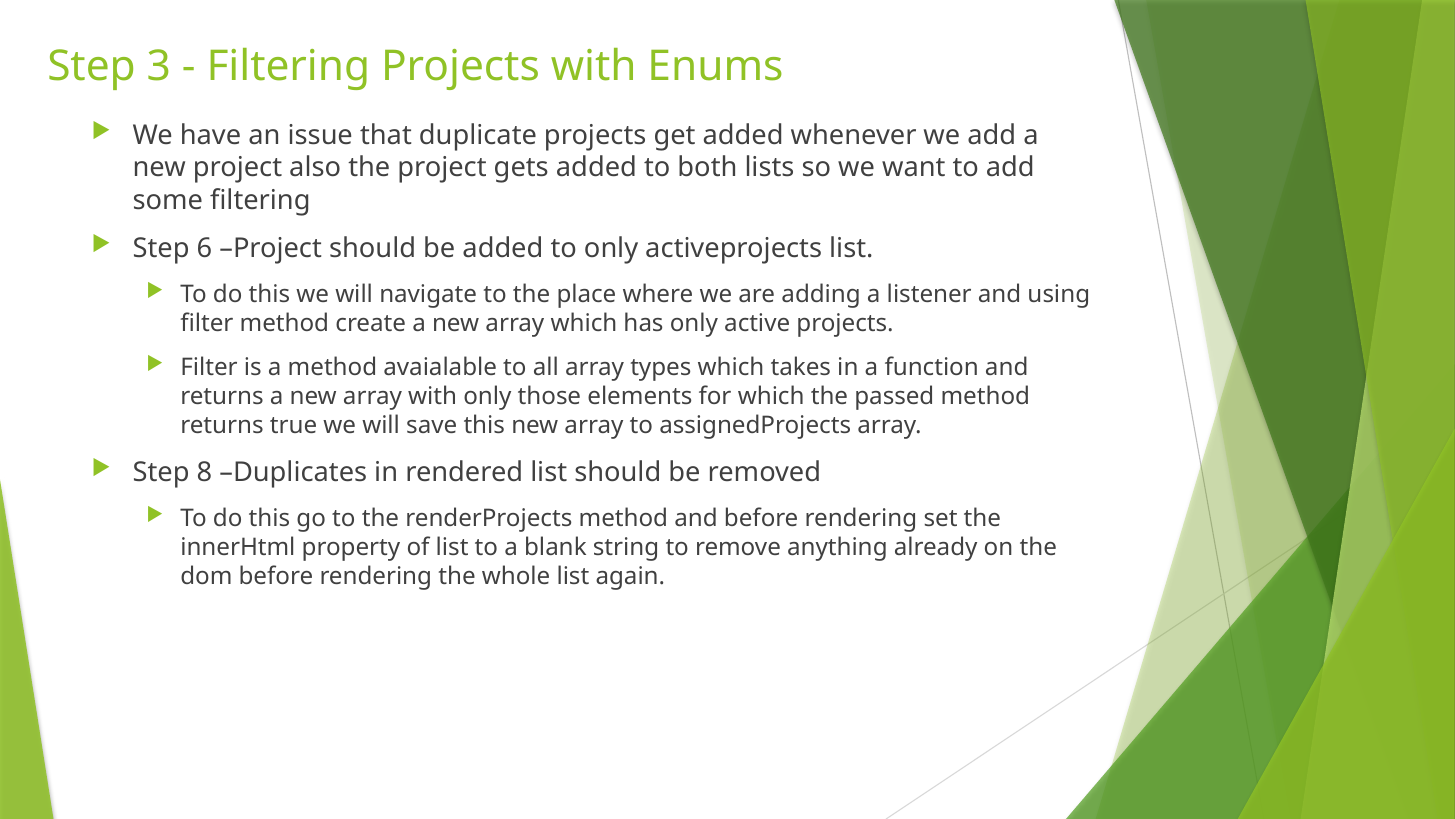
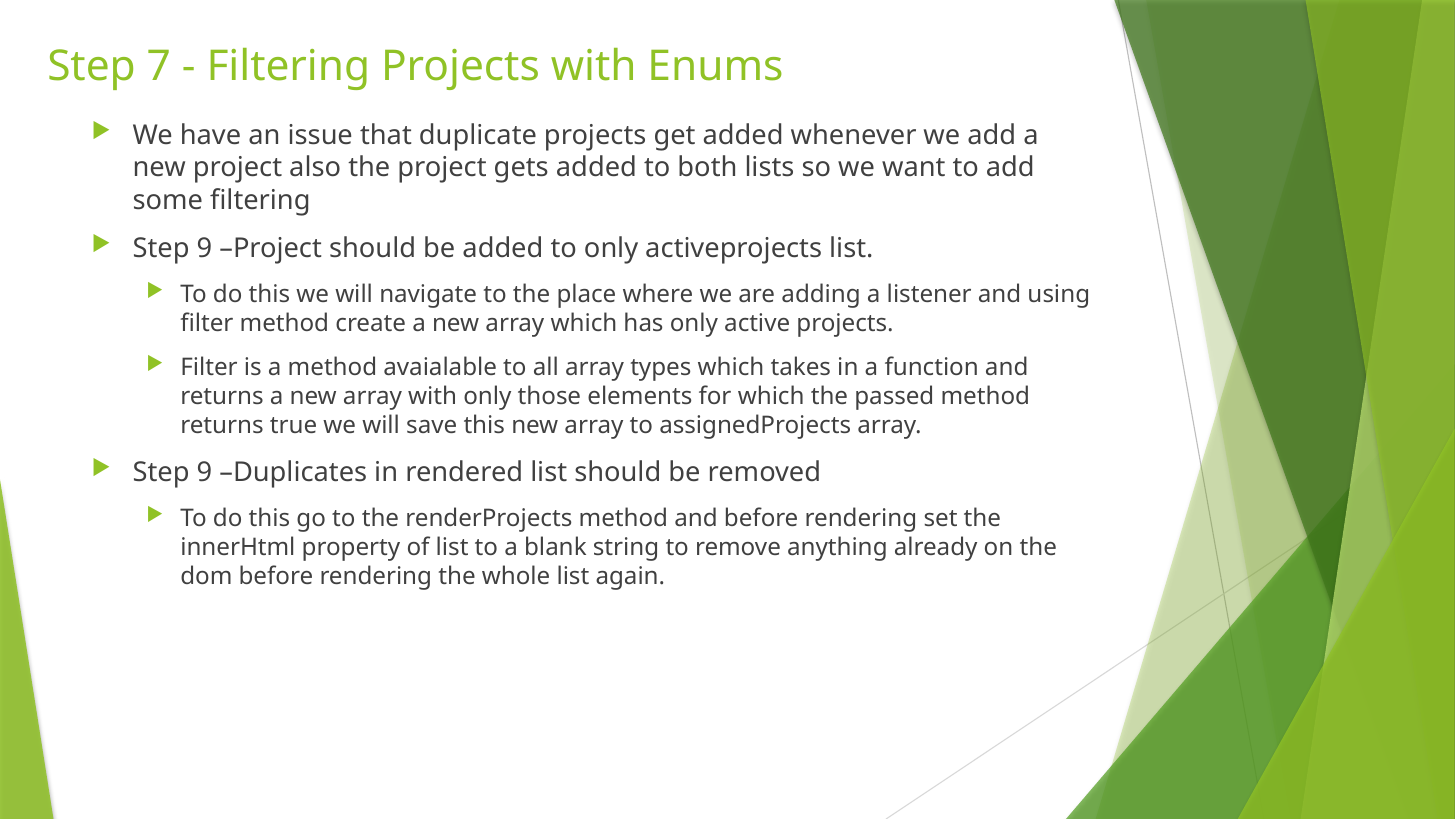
3: 3 -> 7 (159, 67)
6: 6 -> 9 (204, 248)
8: 8 -> 9 (204, 472)
